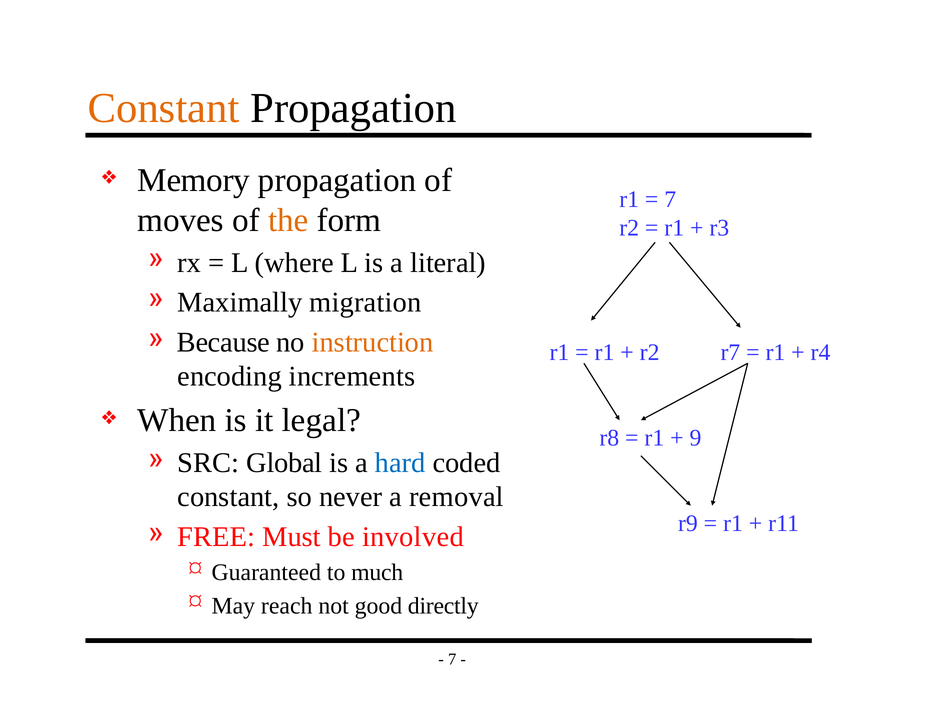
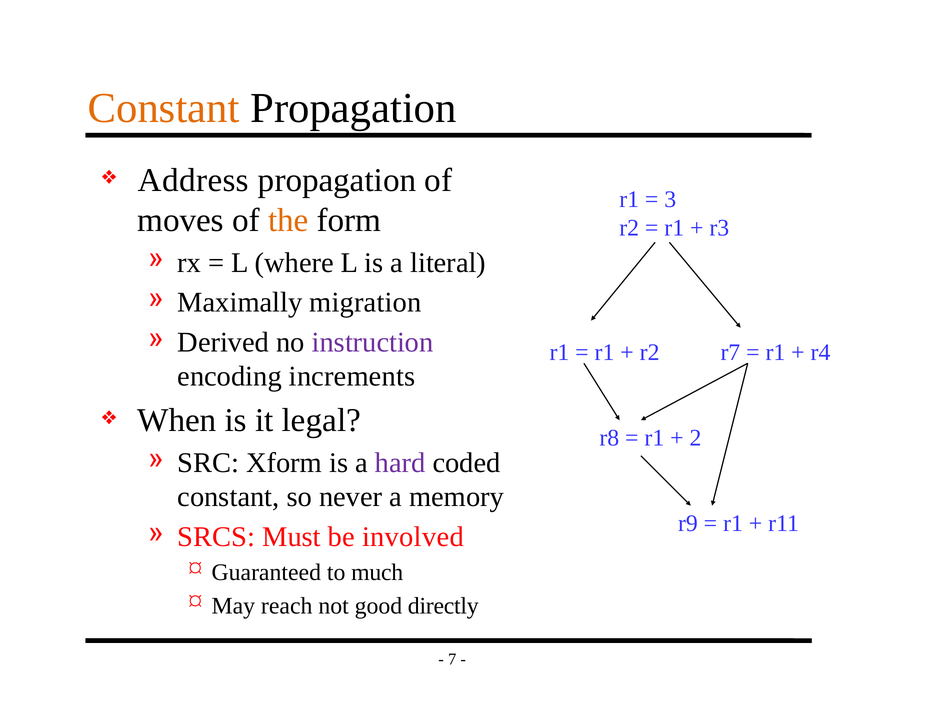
Memory: Memory -> Address (193, 180)
7: 7 -> 3 (670, 200)
Because: Because -> Derived (223, 342)
instruction colour: orange -> purple (373, 342)
9: 9 -> 2 (695, 438)
Global: Global -> Xform (284, 463)
hard colour: blue -> purple (400, 463)
removal: removal -> memory (457, 497)
FREE: FREE -> SRCS (216, 537)
